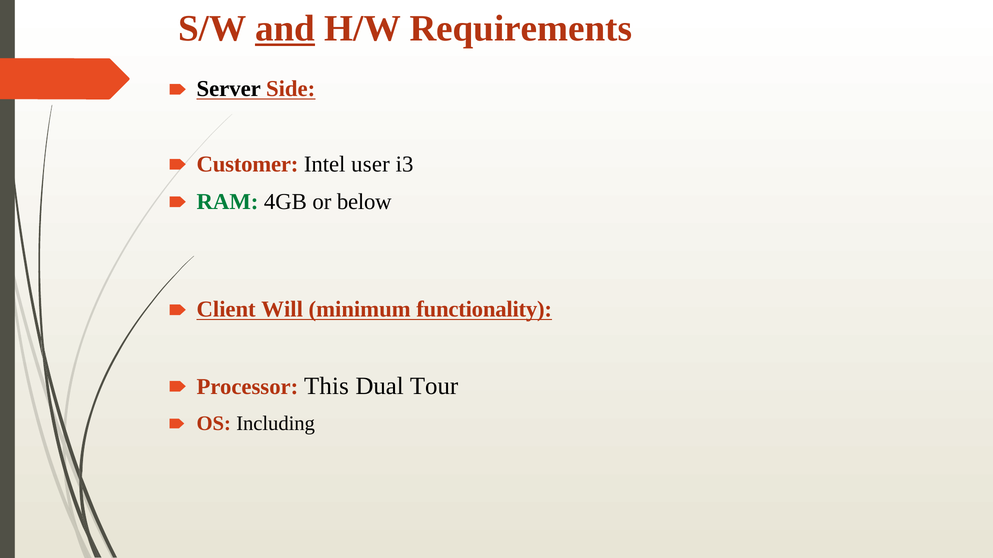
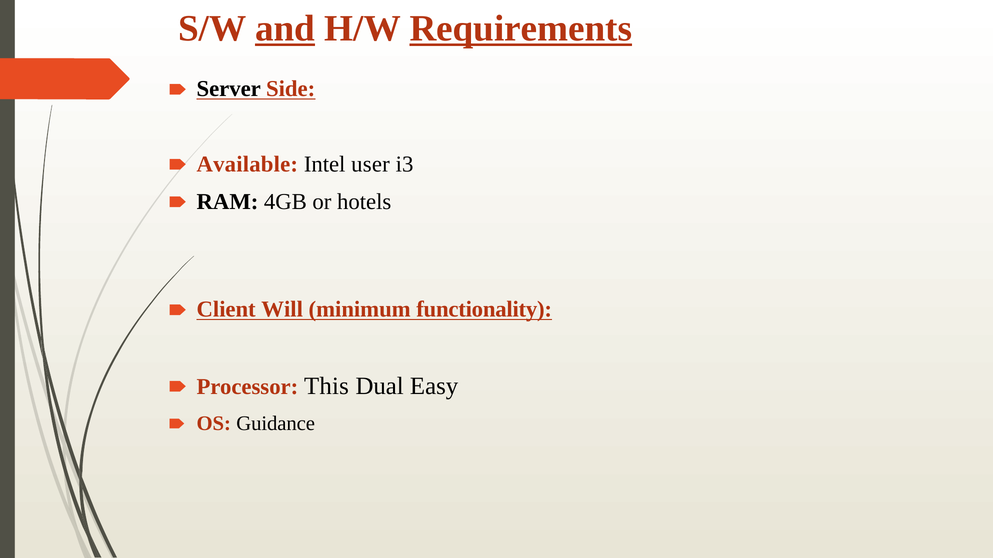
Requirements underline: none -> present (521, 29)
Customer: Customer -> Available (247, 164)
RAM colour: green -> black (227, 202)
below: below -> hotels (364, 202)
Tour: Tour -> Easy (434, 386)
Including: Including -> Guidance (276, 424)
